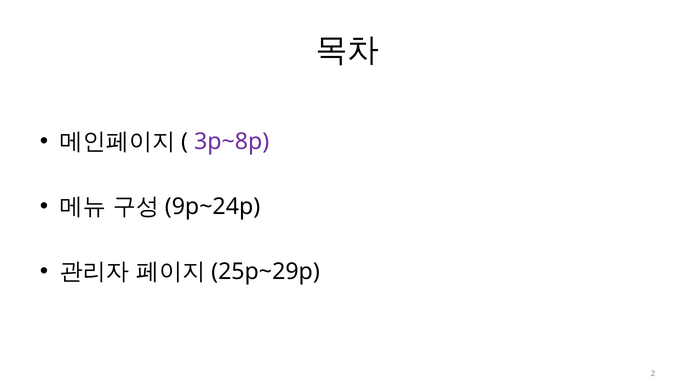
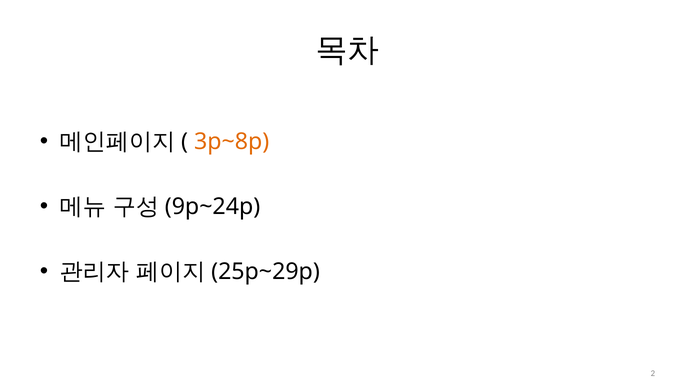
3p~8p colour: purple -> orange (232, 142)
